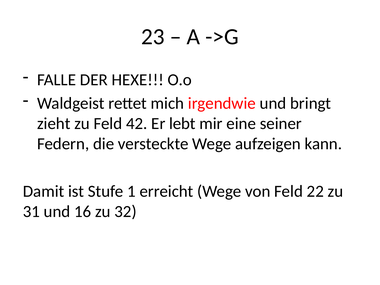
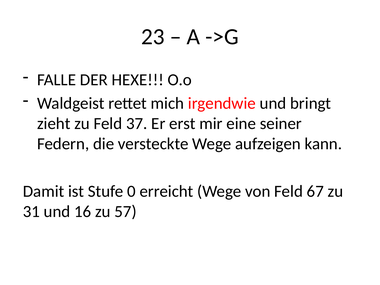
42: 42 -> 37 (137, 124)
lebt: lebt -> erst (182, 124)
1: 1 -> 0 (131, 191)
22: 22 -> 67 (315, 191)
32: 32 -> 57 (126, 211)
